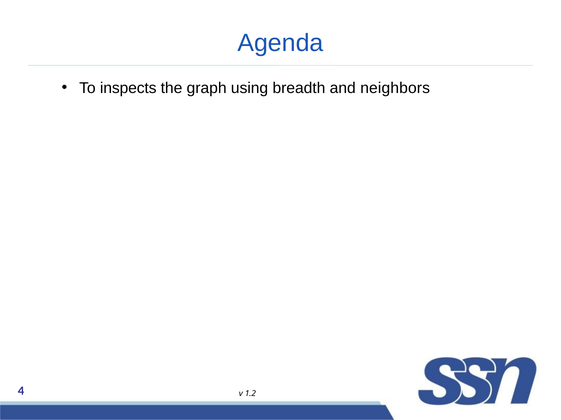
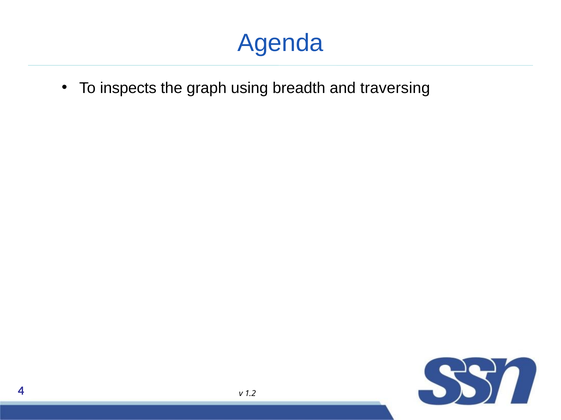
neighbors: neighbors -> traversing (395, 88)
